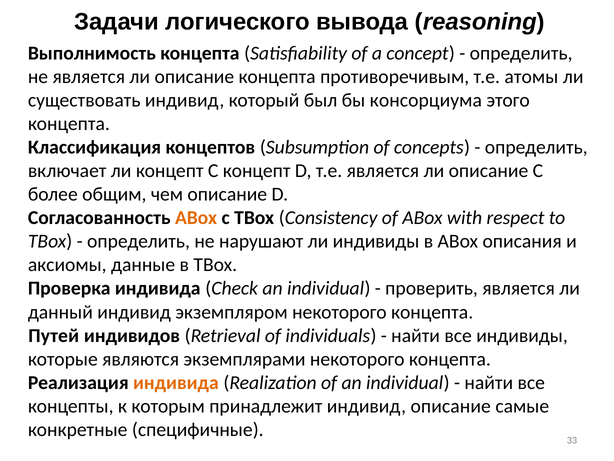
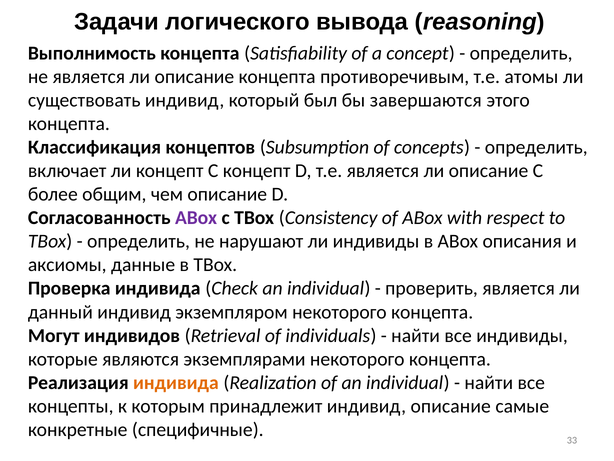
консорциума: консорциума -> завершаются (426, 100)
ABox colour: orange -> purple (196, 218)
Путей: Путей -> Могут (54, 335)
